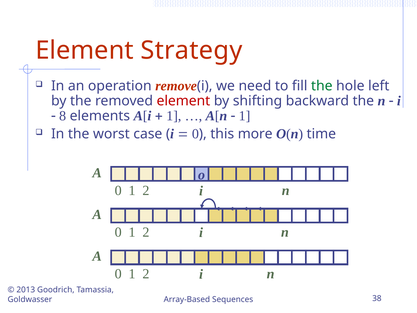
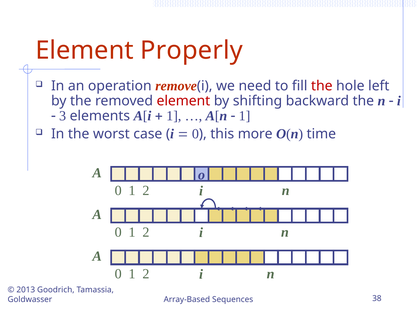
Strategy: Strategy -> Properly (192, 50)
the colour: green -> red (322, 86)
8: 8 -> 3 (63, 116)
